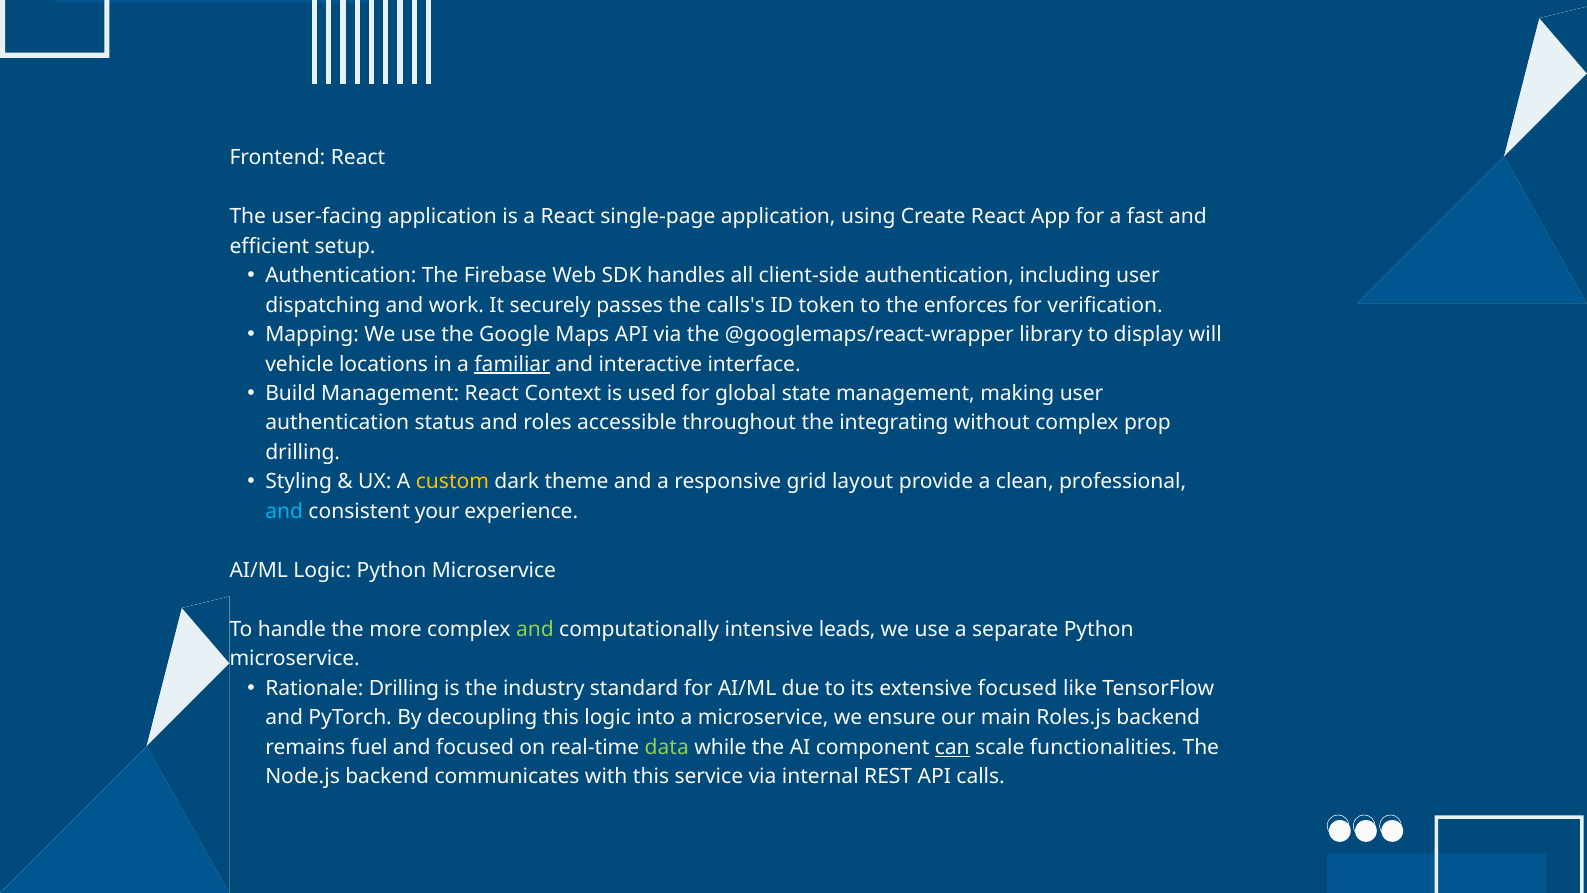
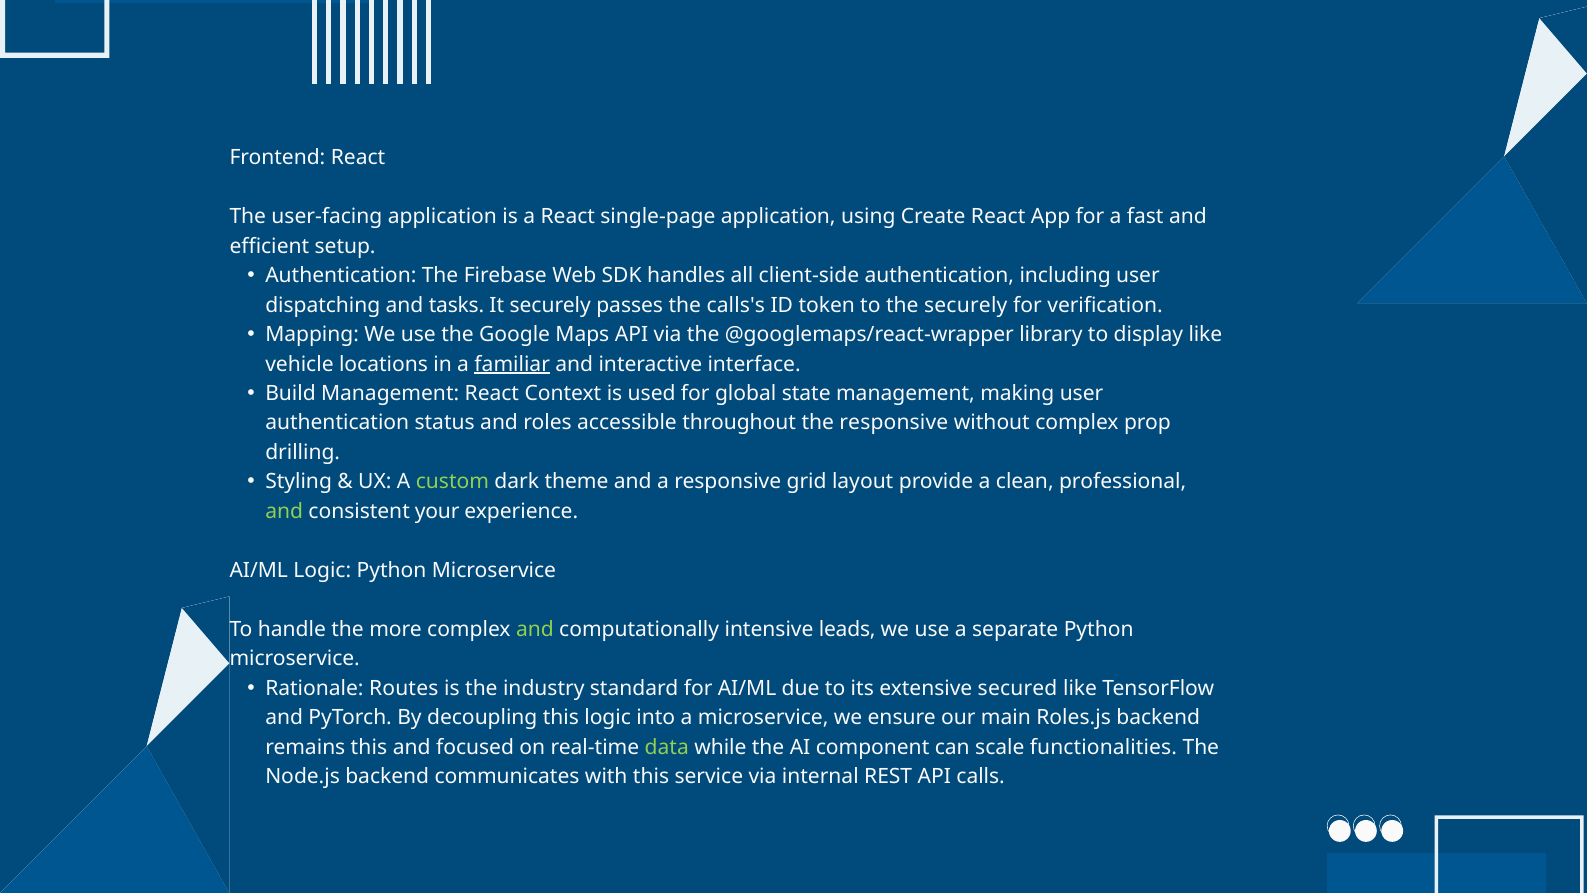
work: work -> tasks (457, 305)
the enforces: enforces -> securely (966, 305)
display will: will -> like (1205, 334)
the integrating: integrating -> responsive (894, 423)
custom colour: yellow -> light green (452, 482)
and colour: light blue -> light green (284, 511)
Rationale Drilling: Drilling -> Routes (404, 688)
extensive focused: focused -> secured (1018, 688)
remains fuel: fuel -> this (369, 747)
can underline: present -> none (952, 747)
